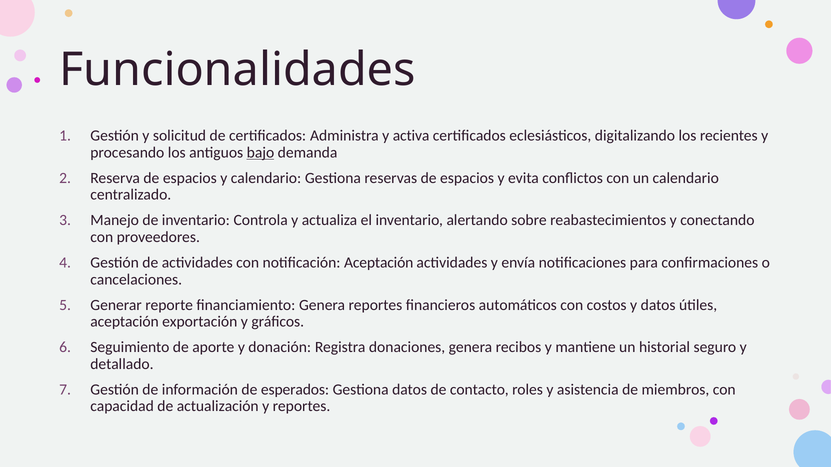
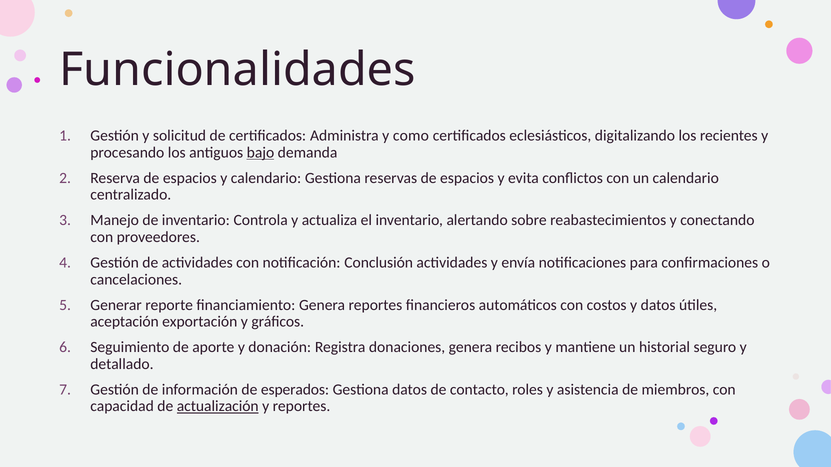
activa: activa -> como (411, 136)
notificación Aceptación: Aceptación -> Conclusión (379, 263)
actualización underline: none -> present (218, 407)
